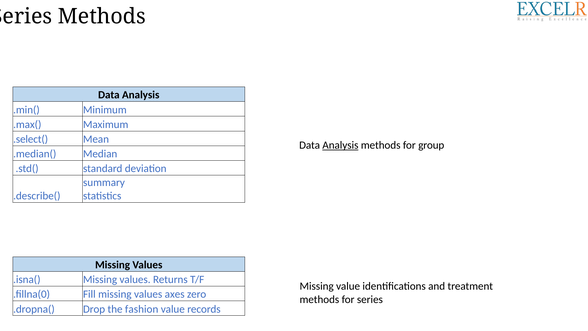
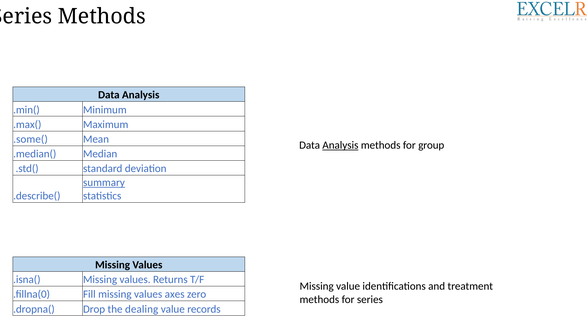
.select(: .select( -> .some( (31, 139)
summary underline: none -> present (104, 182)
fashion: fashion -> dealing (142, 309)
